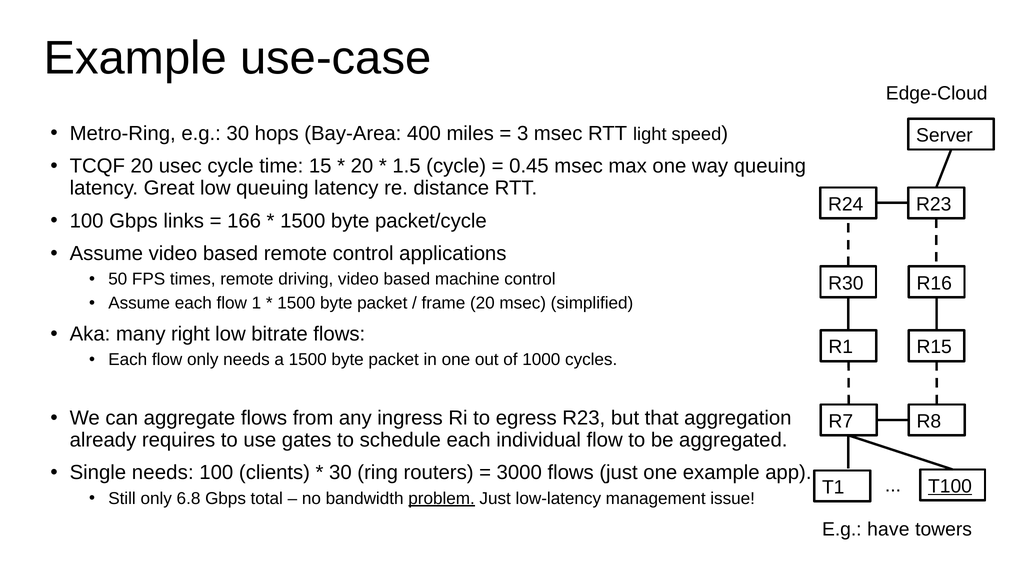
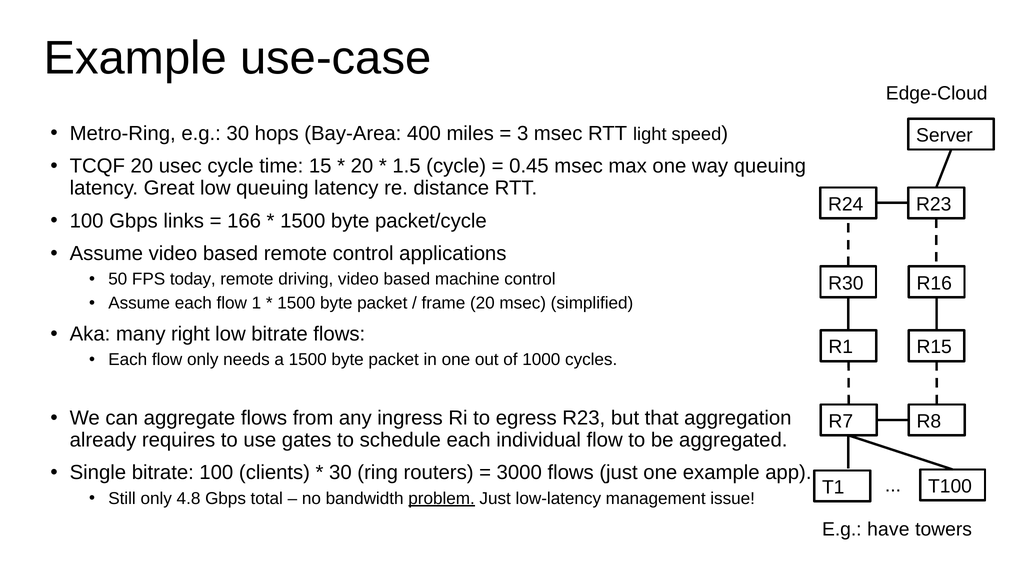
times: times -> today (193, 279)
Single needs: needs -> bitrate (163, 473)
T100 underline: present -> none (950, 486)
6.8: 6.8 -> 4.8 (189, 498)
